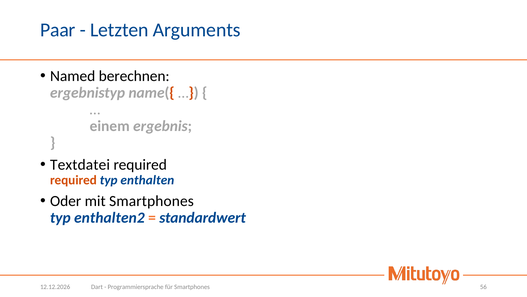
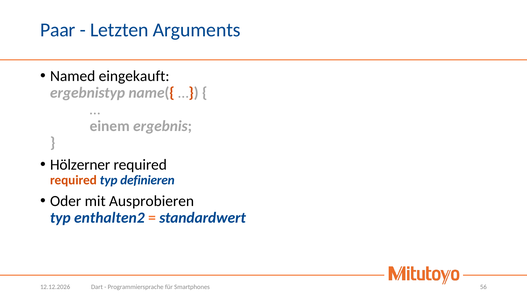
berechnen: berechnen -> eingekauft (134, 76)
Textdatei: Textdatei -> Hölzerner (80, 164)
enthalten: enthalten -> definieren (147, 180)
mit Smartphones: Smartphones -> Ausprobieren (152, 201)
